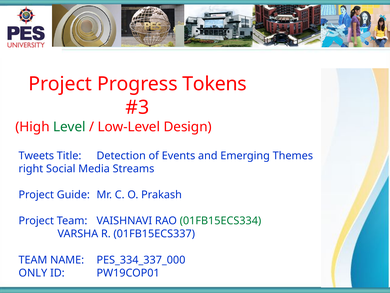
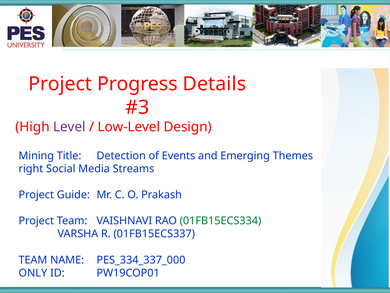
Tokens: Tokens -> Details (214, 84)
Level colour: green -> purple (69, 127)
Tweets: Tweets -> Mining (36, 155)
